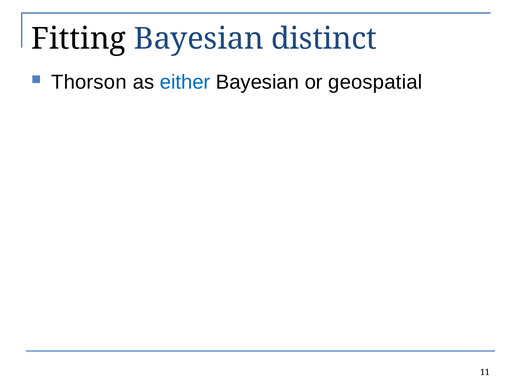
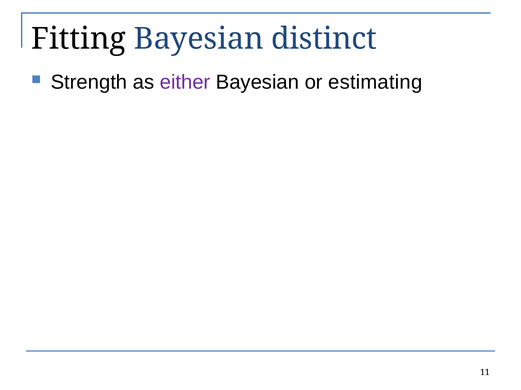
Thorson: Thorson -> Strength (89, 82)
either colour: blue -> purple (185, 82)
geospatial: geospatial -> estimating (375, 82)
